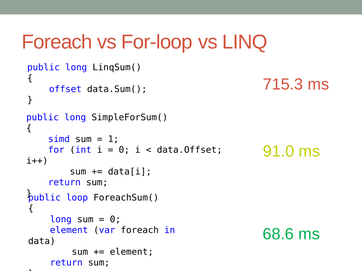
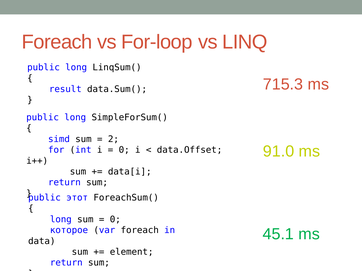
offset: offset -> result (65, 89)
1: 1 -> 2 (113, 139)
loop: loop -> этот (77, 198)
element: element -> которое (69, 231)
68.6: 68.6 -> 45.1 (278, 234)
